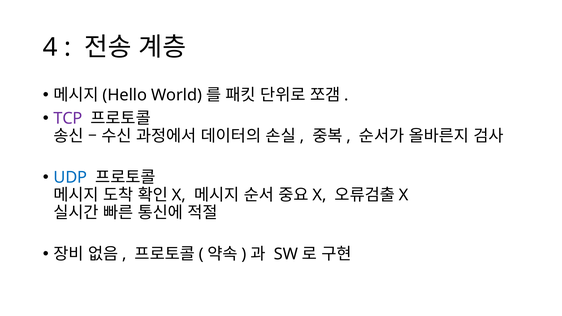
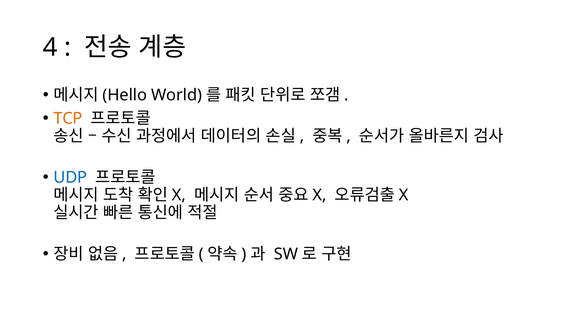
TCP colour: purple -> orange (68, 119)
